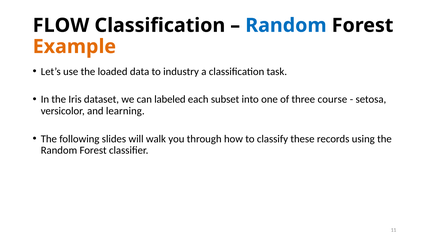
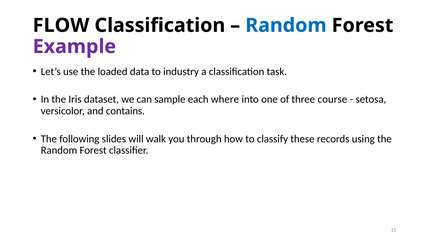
Example colour: orange -> purple (74, 47)
labeled: labeled -> sample (170, 100)
subset: subset -> where (225, 100)
learning: learning -> contains (125, 111)
